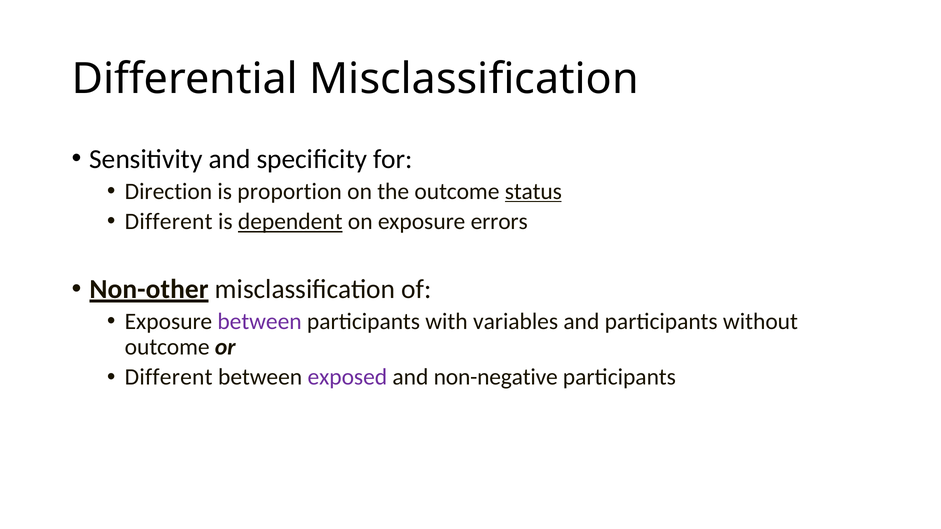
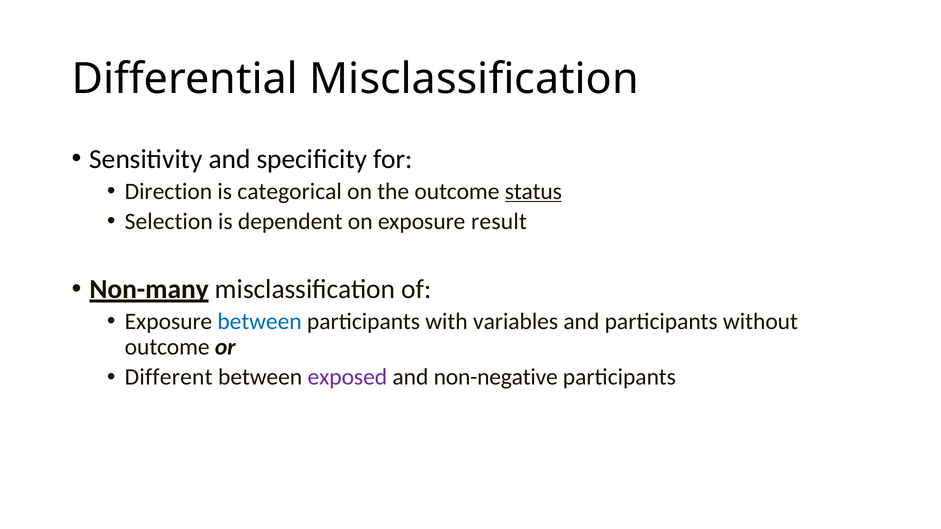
proportion: proportion -> categorical (290, 191)
Different: Different -> Selection (169, 222)
dependent underline: present -> none (290, 222)
errors: errors -> result (499, 222)
Non-other: Non-other -> Non-many (149, 289)
between colour: purple -> blue (260, 322)
